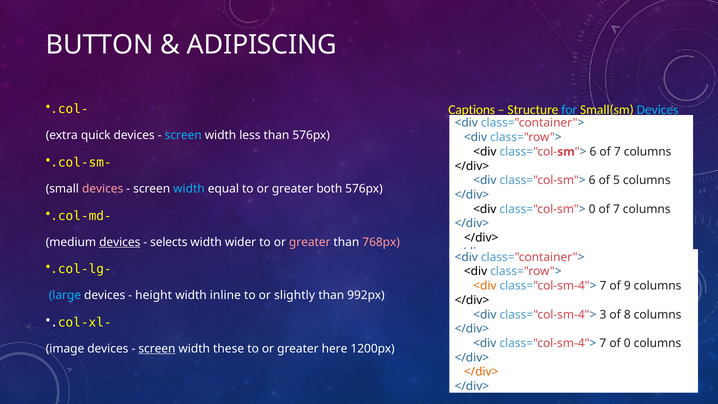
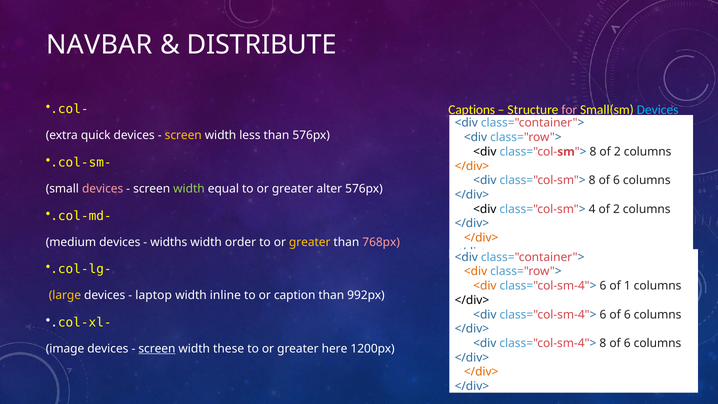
BUTTON: BUTTON -> NAVBAR (99, 45)
ADIPISCING: ADIPISCING -> DISTRIBUTE (262, 45)
for colour: light blue -> pink (569, 110)
screen colour: light blue -> yellow (183, 135)
6: 6 -> 8 (593, 152)
7: 7 -> 2 (617, 152)
</div> colour: black -> orange (472, 166)
6: 6 -> 8 (592, 180)
5: 5 -> 6 (617, 180)
width colour: light blue -> light green (189, 189)
both: both -> alter (329, 189)
class="col-sm"> 0: 0 -> 4 (592, 209)
7: 7 -> 2 (616, 209)
</div> colour: black -> orange (481, 238)
devices underline: present -> none (120, 242)
selects: selects -> widths (169, 242)
wider: wider -> order (240, 242)
greater colour: pink -> yellow (310, 242)
<div colour: black -> orange (476, 271)
7: 7 -> 6 (603, 286)
9: 9 -> 1 (627, 286)
large colour: light blue -> yellow (65, 295)
height: height -> laptop (154, 295)
slightly: slightly -> caption (295, 295)
3: 3 -> 6 (603, 314)
8: 8 -> 6 (627, 314)
7: 7 -> 8 (603, 343)
0: 0 -> 6 (627, 343)
